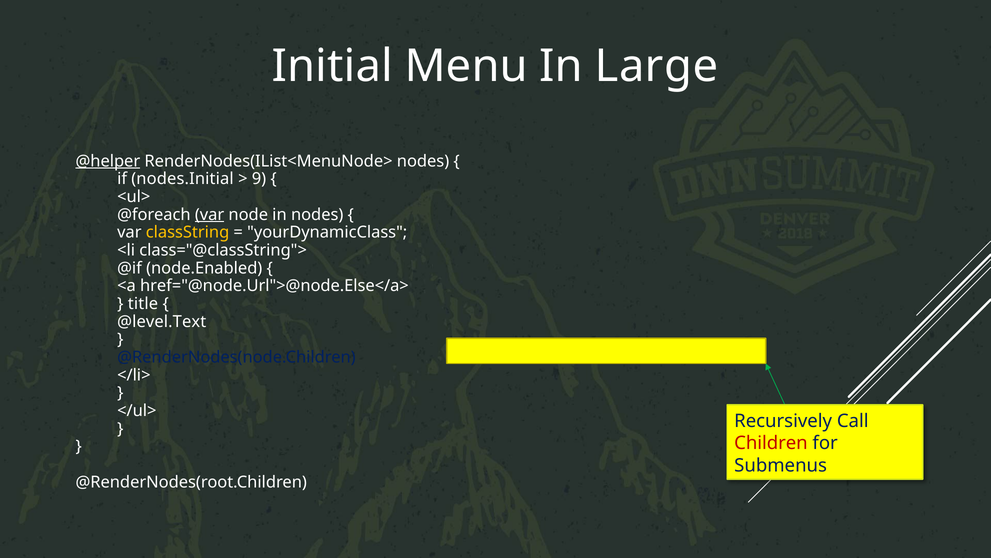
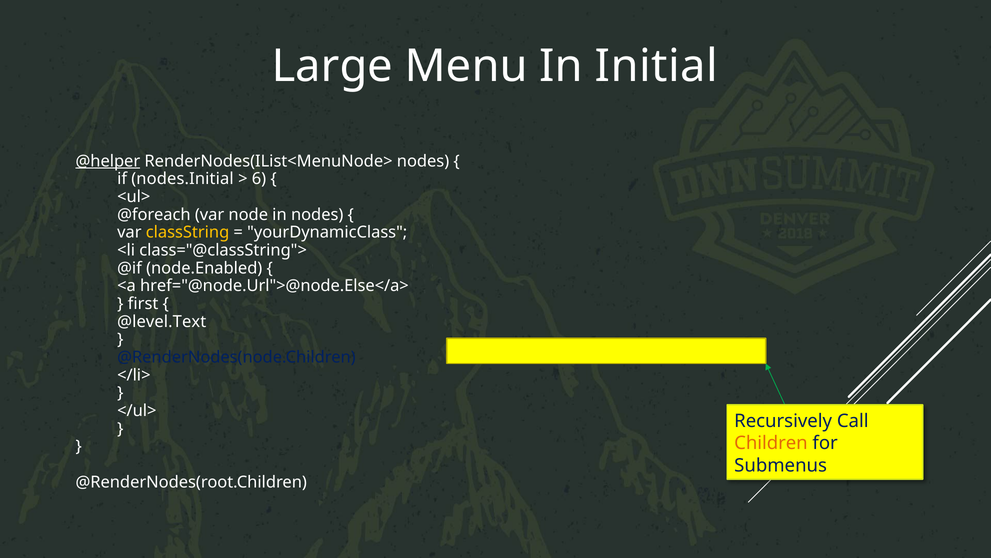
Initial: Initial -> Large (332, 66)
Large: Large -> Initial (657, 66)
9: 9 -> 6 (259, 179)
var underline: present -> none (210, 214)
title: title -> first (143, 303)
Children colour: red -> orange (771, 443)
